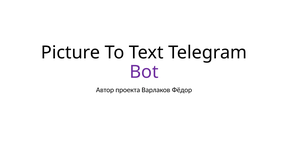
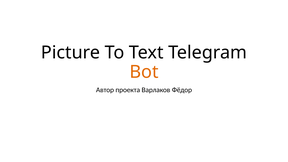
Bot colour: purple -> orange (144, 72)
